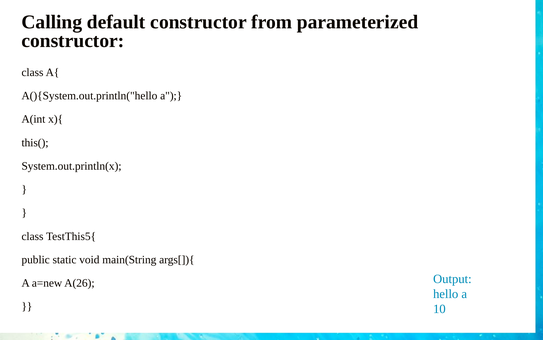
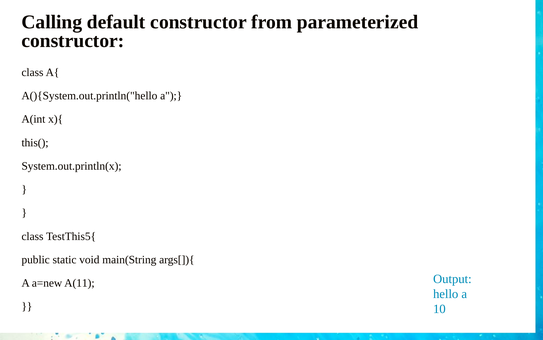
A(26: A(26 -> A(11 (79, 283)
